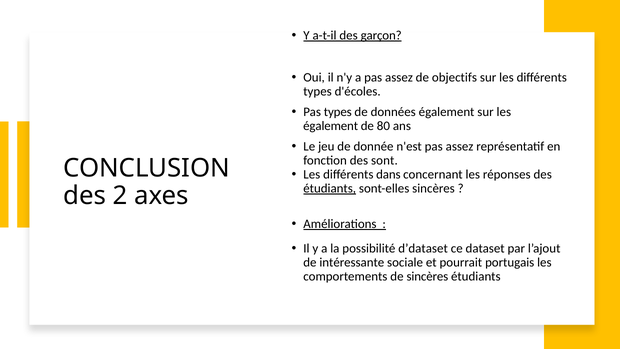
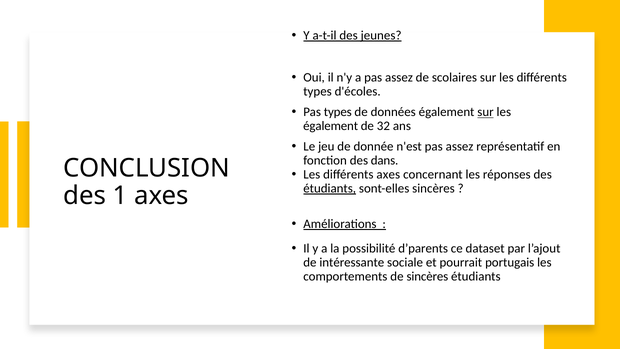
garçon: garçon -> jeunes (381, 36)
objectifs: objectifs -> scolaires (454, 78)
sur underline: none -> present (486, 112)
80: 80 -> 32 (383, 126)
sont: sont -> dans (385, 160)
différents dans: dans -> axes (388, 174)
2: 2 -> 1 (120, 196)
d’dataset: d’dataset -> d’parents (423, 248)
